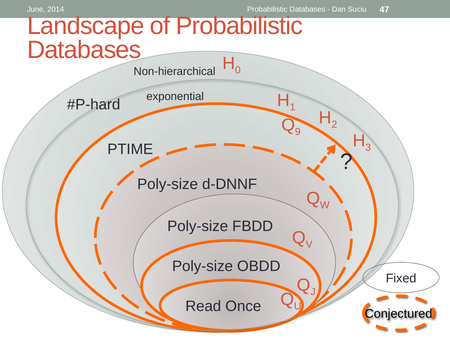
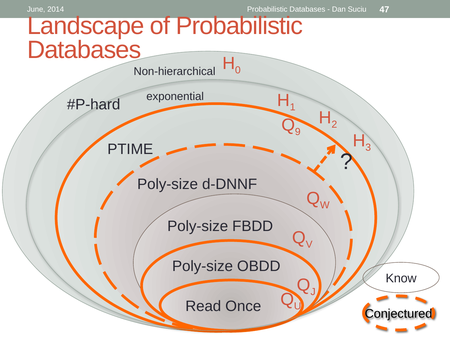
Fixed: Fixed -> Know (401, 278)
